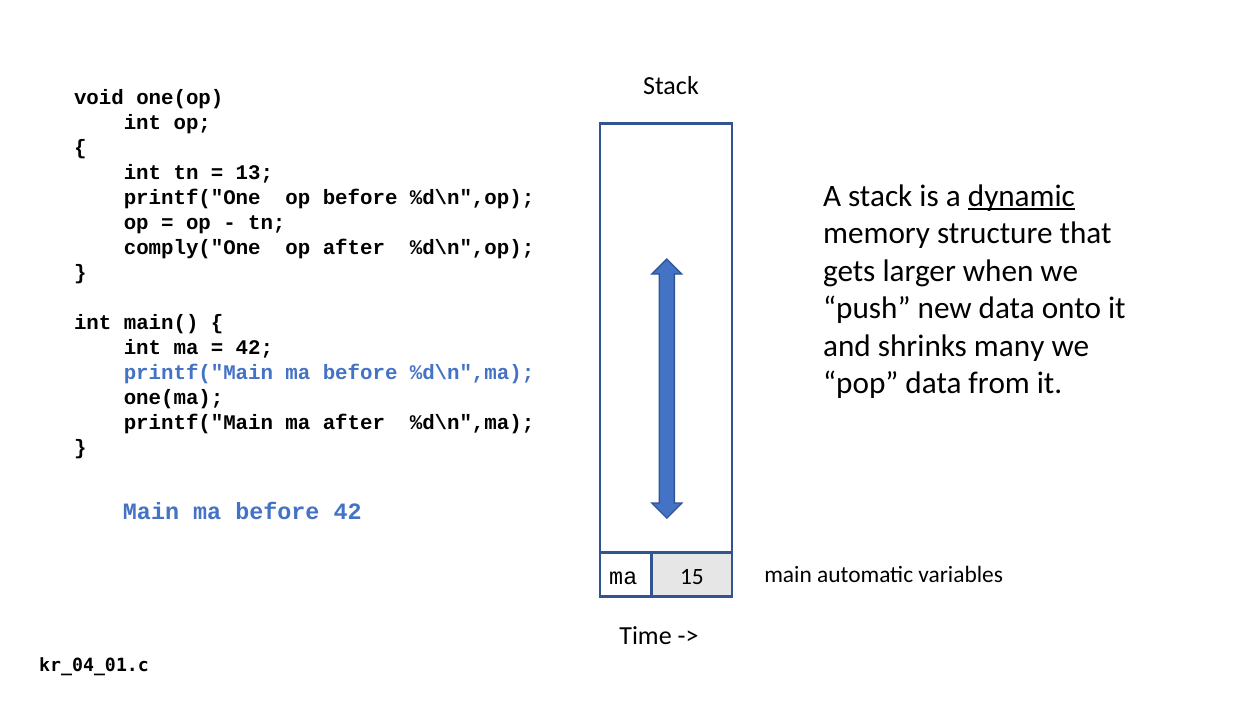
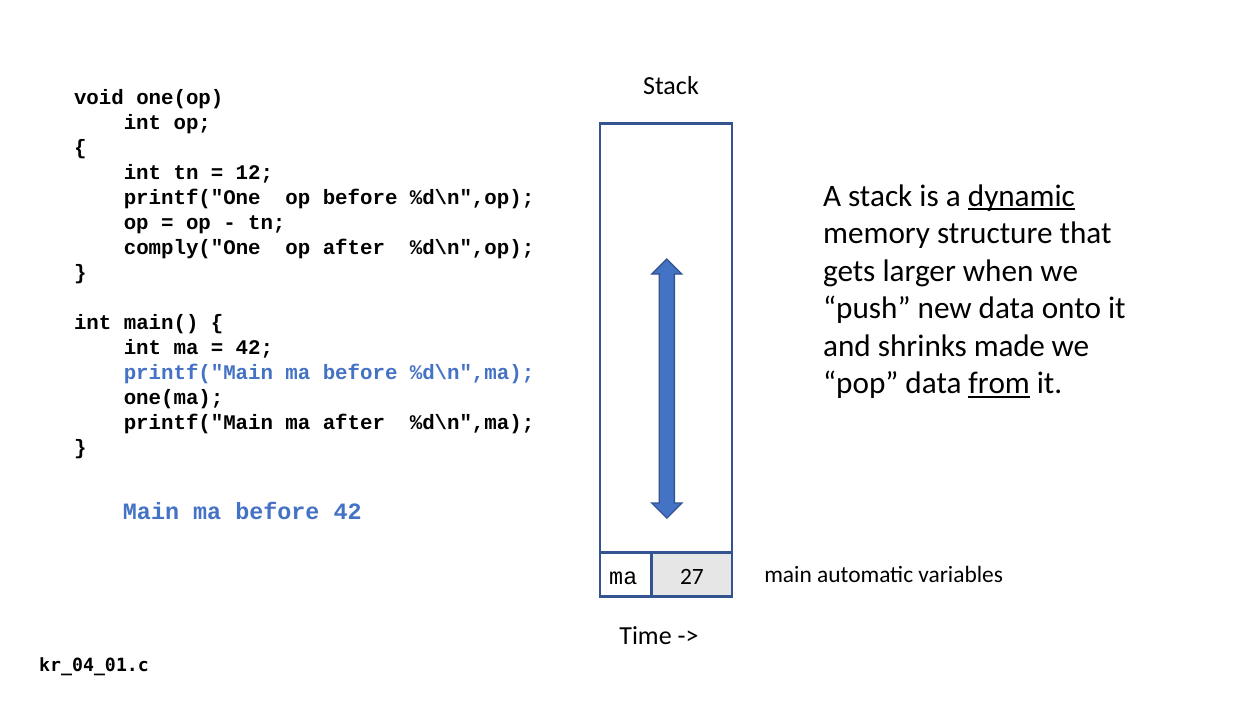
13: 13 -> 12 (254, 173)
many: many -> made (1009, 346)
from underline: none -> present (999, 383)
15: 15 -> 27 (692, 576)
